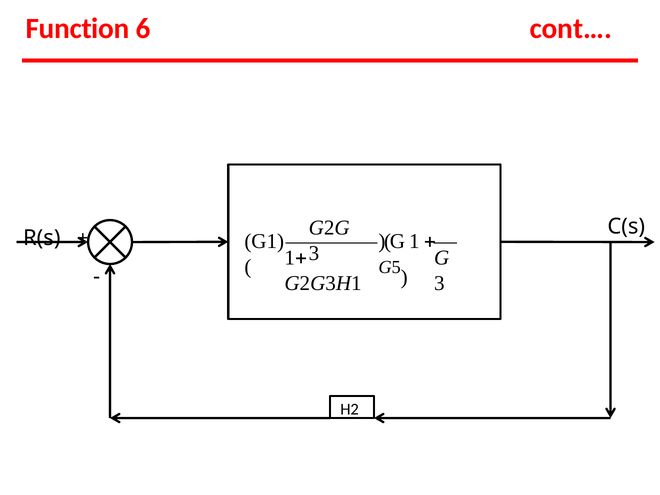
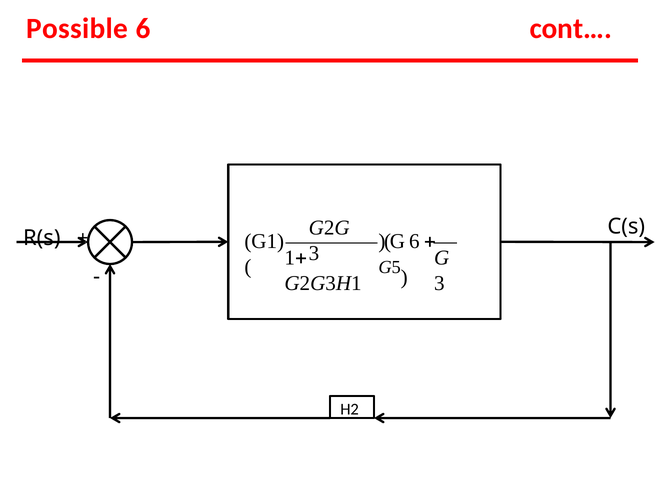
Function: Function -> Possible (77, 29)
)(G 1: 1 -> 6 (414, 241)
